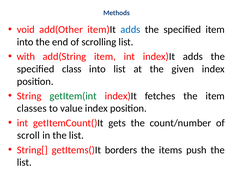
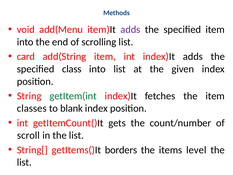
add(Other: add(Other -> add(Menu (61, 29)
adds colour: blue -> purple (130, 29)
with: with -> card (26, 56)
value: value -> blank (71, 108)
push: push -> level (196, 150)
